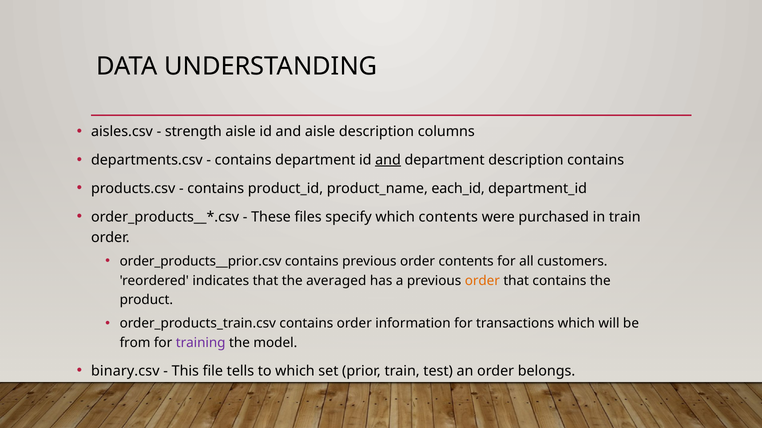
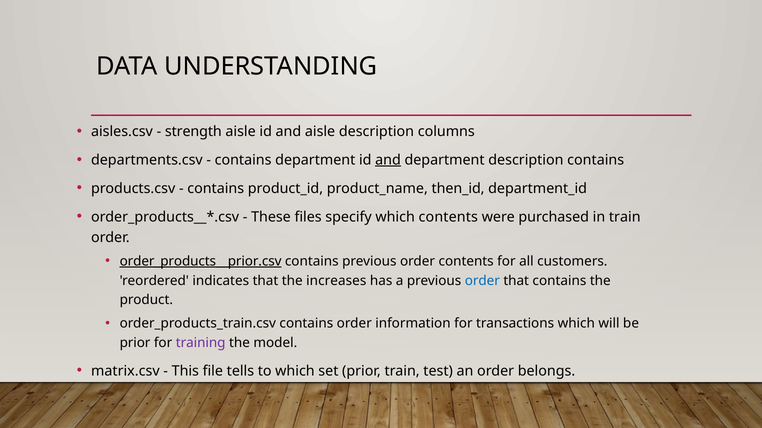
each_id: each_id -> then_id (458, 189)
order_products__prior.csv underline: none -> present (201, 262)
averaged: averaged -> increases (336, 281)
order colour: orange -> blue (482, 281)
from: from -> prior (135, 343)
binary.csv: binary.csv -> matrix.csv (125, 371)
